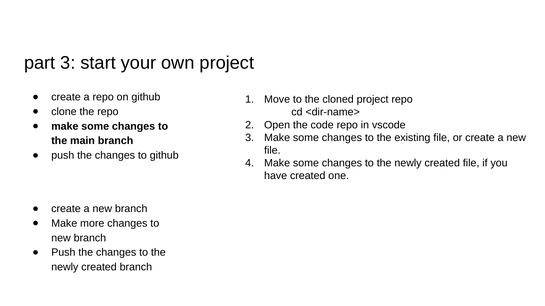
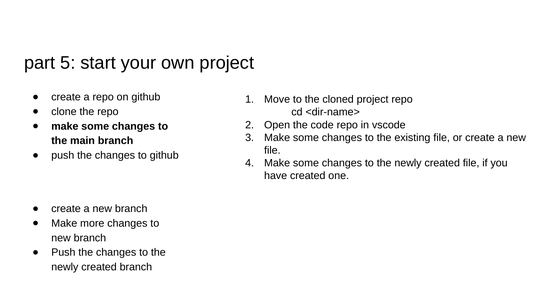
part 3: 3 -> 5 (68, 63)
